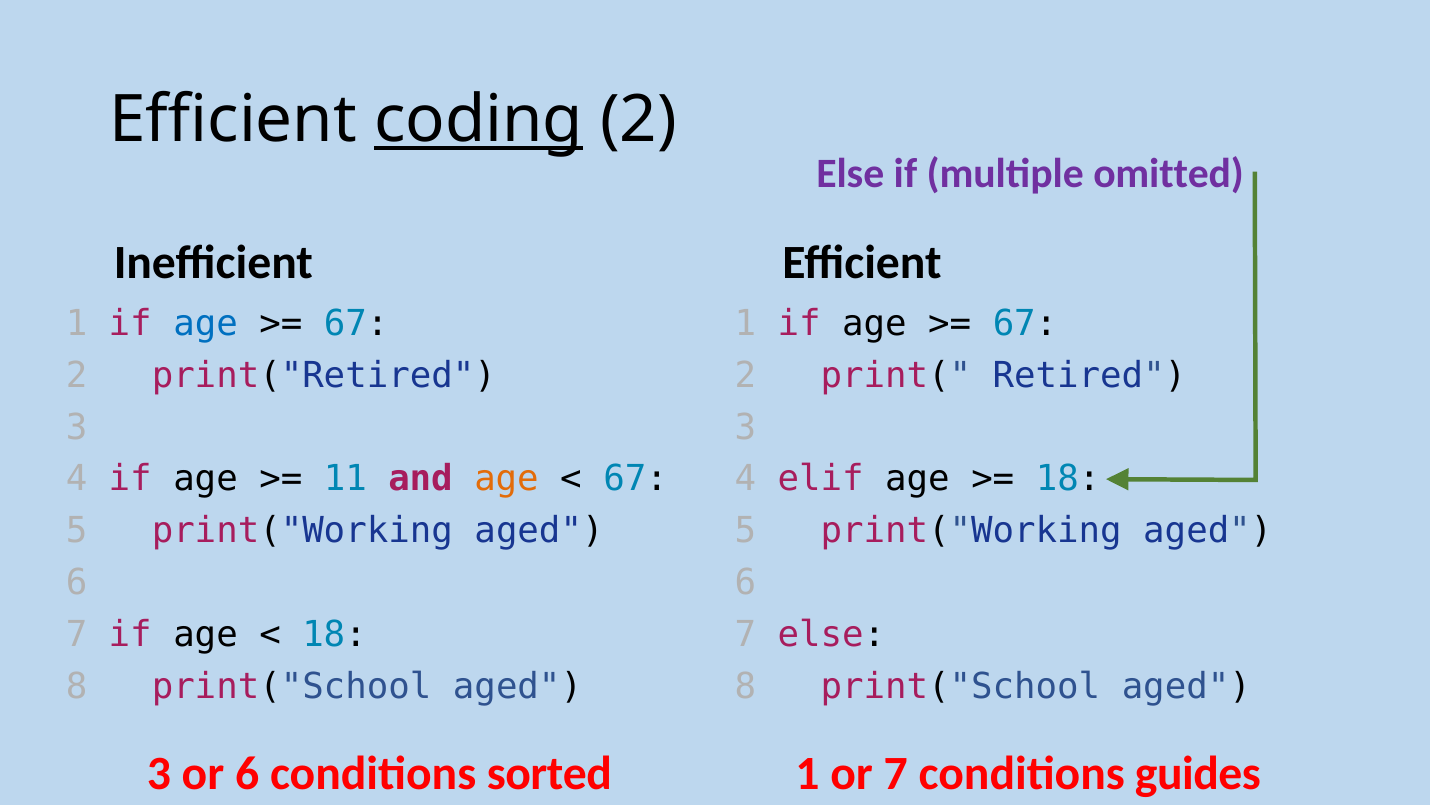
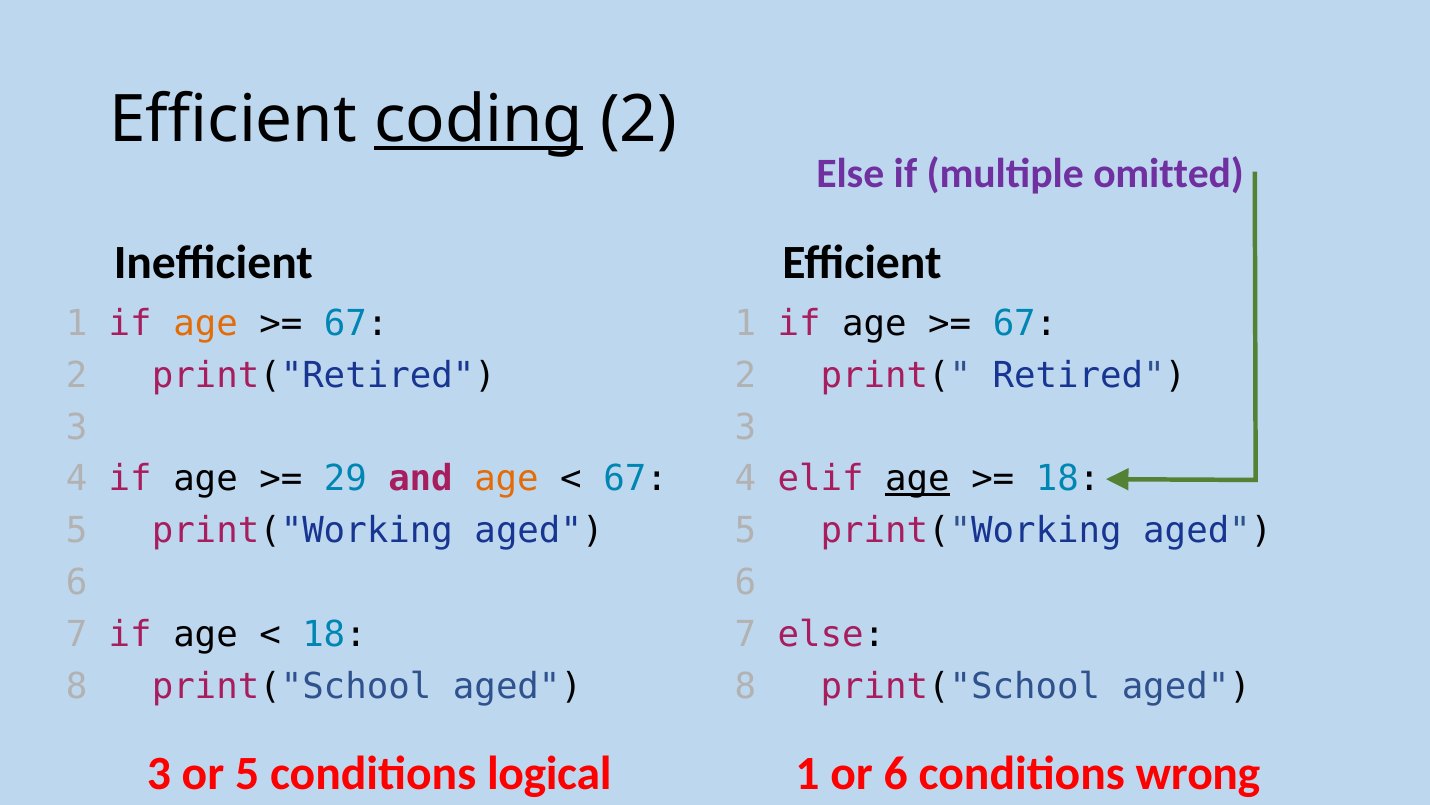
age colour: blue -> orange (206, 323)
11: 11 -> 29 (345, 479)
age underline: none -> present (917, 479)
or 6: 6 -> 5 (247, 773)
sorted: sorted -> logical (549, 773)
or 7: 7 -> 6 (896, 773)
guides: guides -> wrong (1198, 773)
